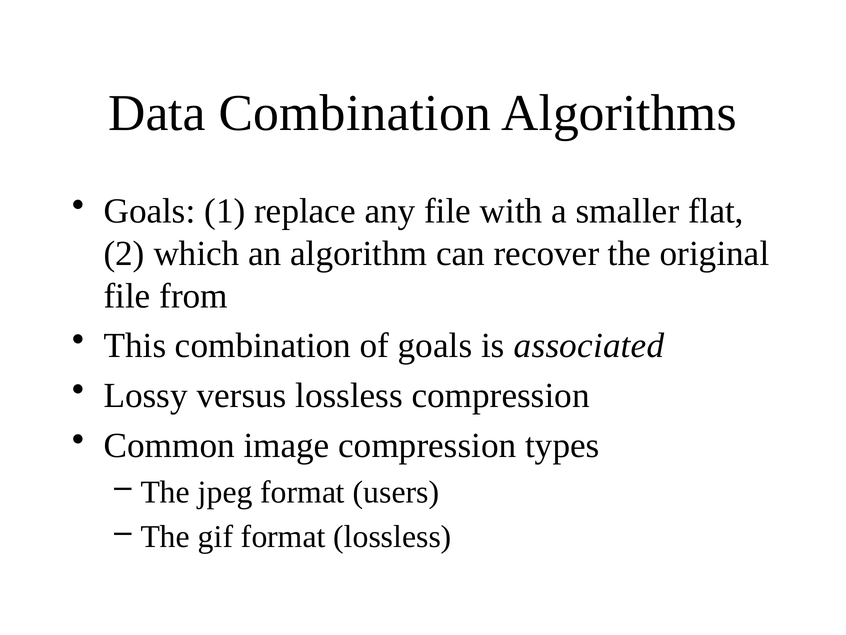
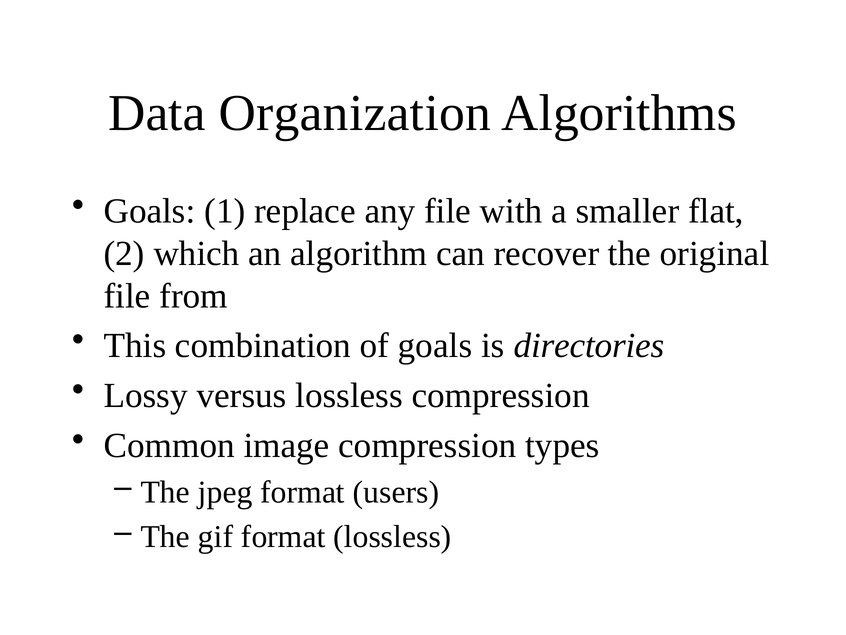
Data Combination: Combination -> Organization (355, 113)
associated: associated -> directories (589, 346)
